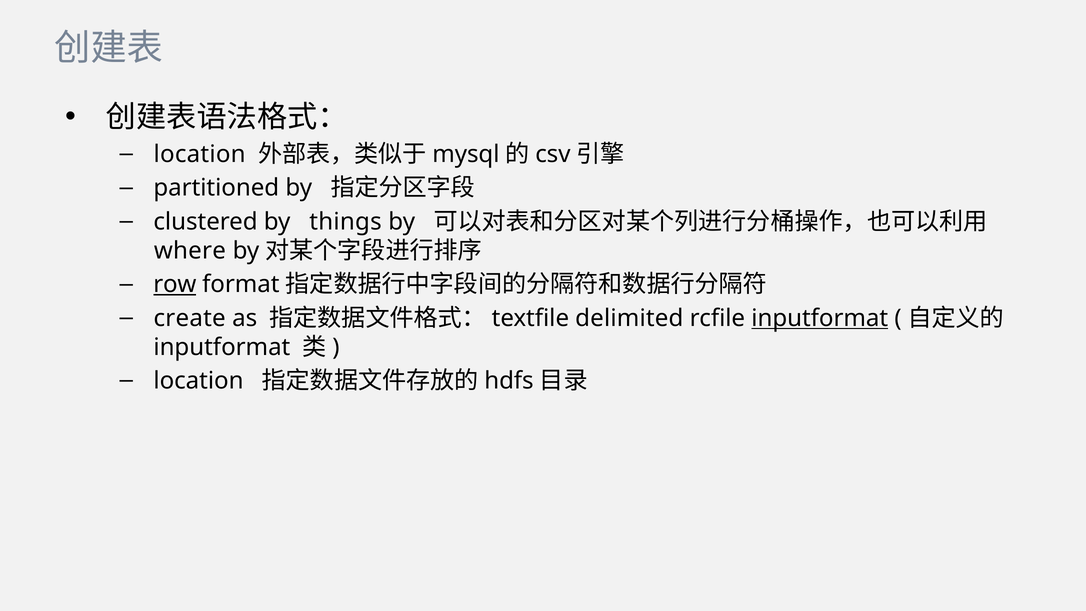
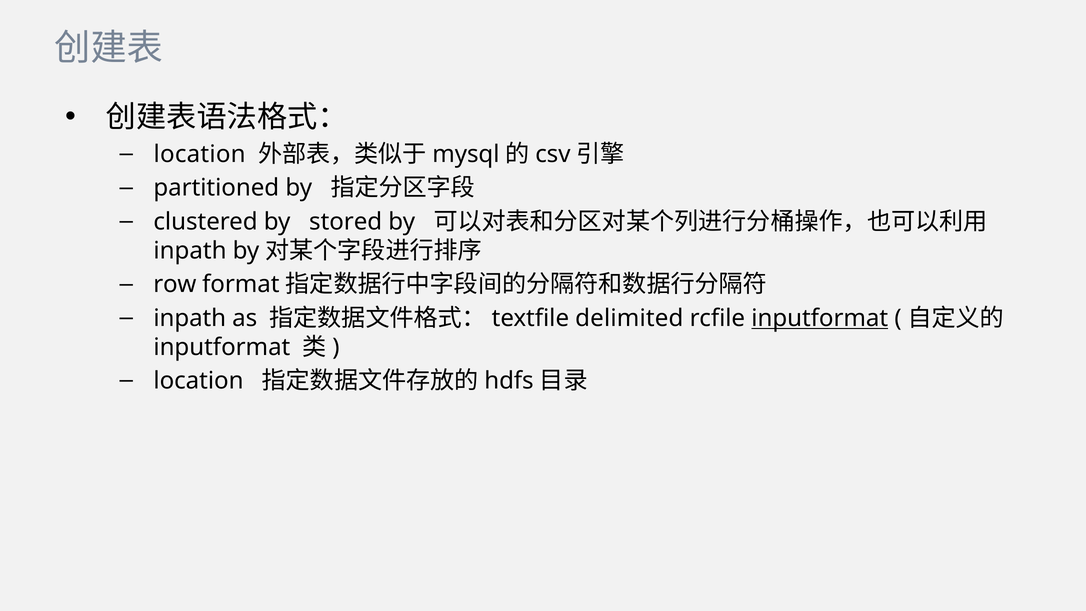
things: things -> stored (346, 222)
where: where -> inpath (190, 251)
row underline: present -> none (175, 284)
create: create -> inpath (190, 318)
